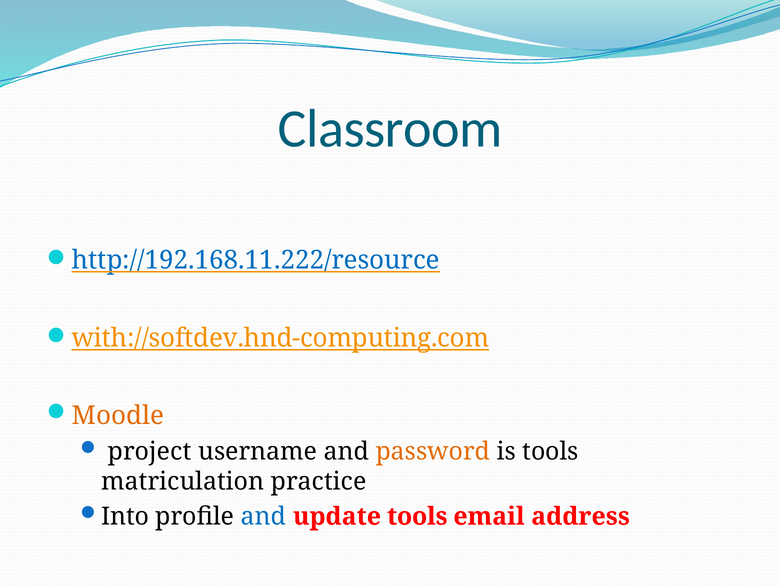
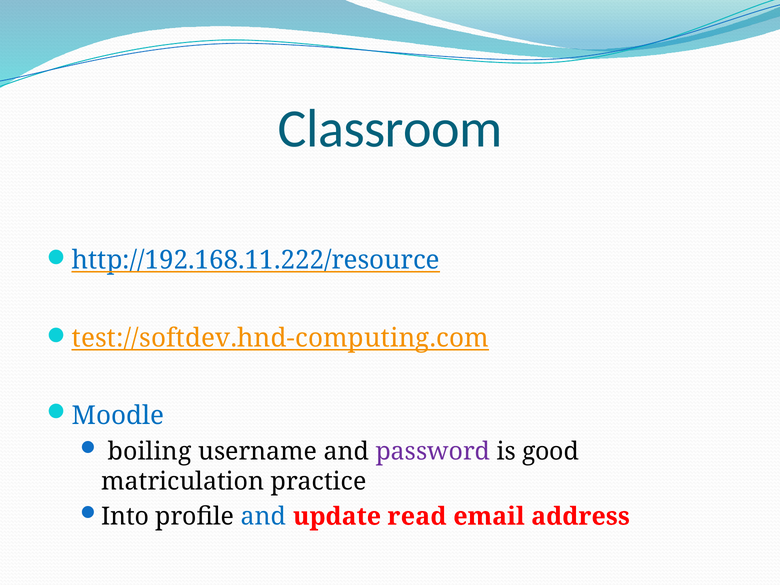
with://softdev.hnd-computing.com: with://softdev.hnd-computing.com -> test://softdev.hnd-computing.com (280, 338)
Moodle colour: orange -> blue (118, 416)
project: project -> boiling (150, 452)
password colour: orange -> purple (433, 452)
is tools: tools -> good (551, 452)
update tools: tools -> read (417, 516)
